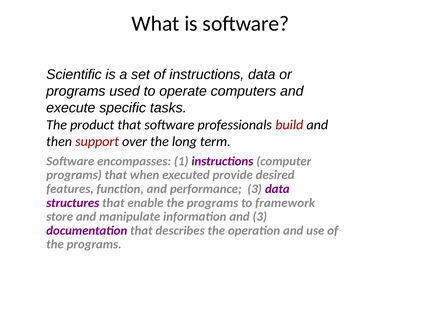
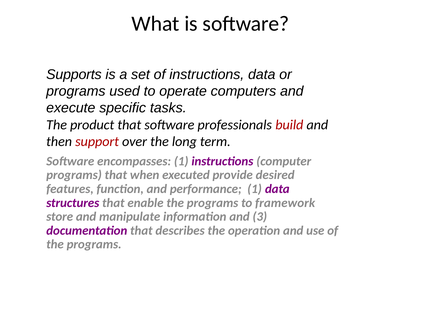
Scientific: Scientific -> Supports (74, 75)
performance 3: 3 -> 1 (255, 189)
